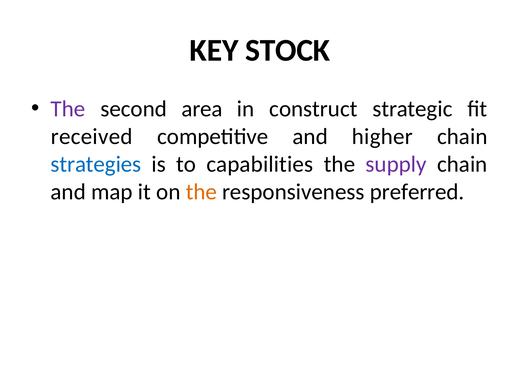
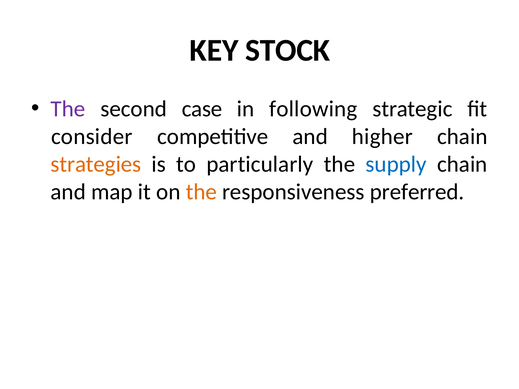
area: area -> case (202, 109)
construct: construct -> following (313, 109)
received: received -> consider (92, 137)
strategies colour: blue -> orange (96, 164)
capabilities: capabilities -> particularly (260, 164)
supply colour: purple -> blue (396, 164)
